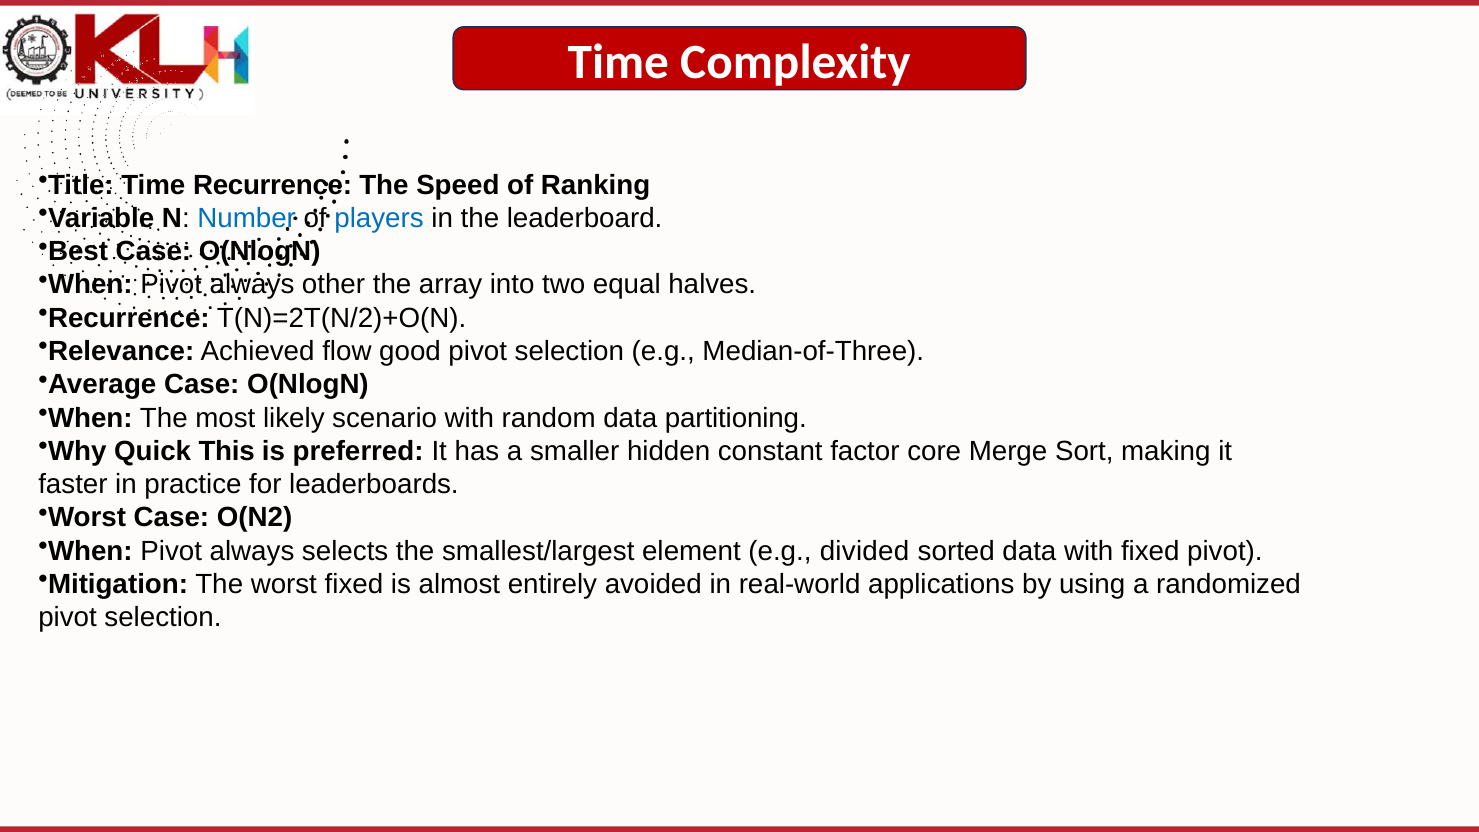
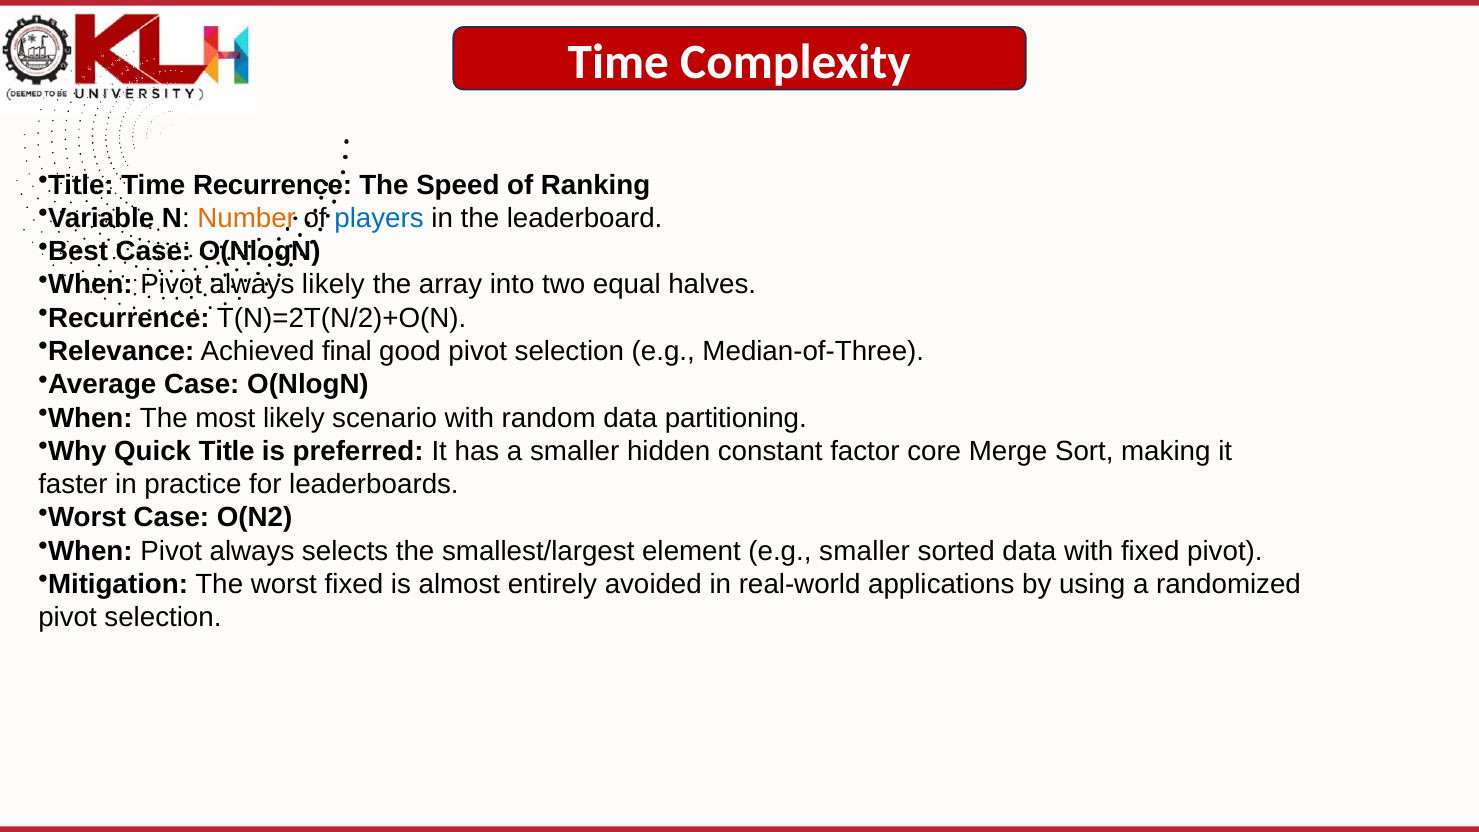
Number colour: blue -> orange (247, 218)
always other: other -> likely (333, 285)
flow: flow -> final (347, 351)
Quick This: This -> Title (227, 451)
e.g divided: divided -> smaller (865, 551)
